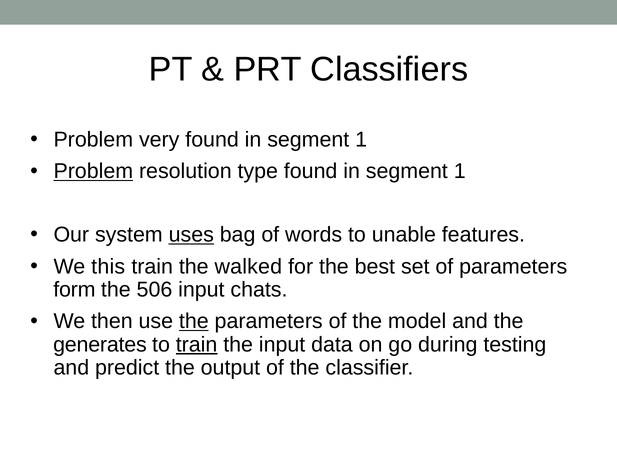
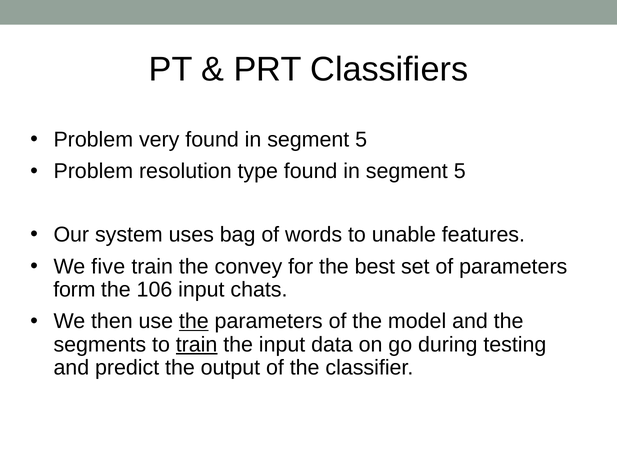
1: 1 -> 5 (361, 140)
Problem underline: present -> none (93, 171)
1: 1 -> 5 (460, 171)
uses underline: present -> none (191, 235)
this: this -> five (108, 266)
walked: walked -> convey (248, 266)
506: 506 -> 106 (154, 289)
generates: generates -> segments (100, 344)
